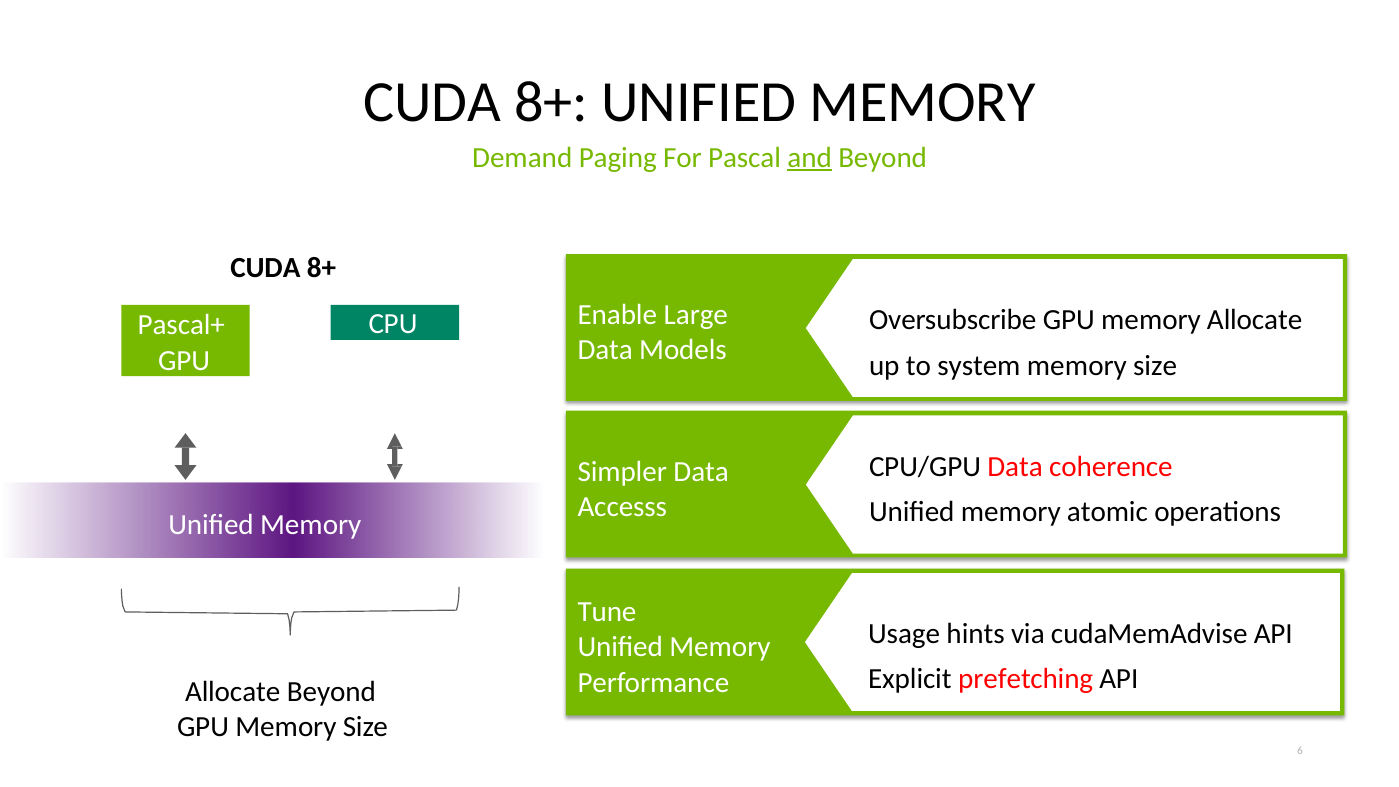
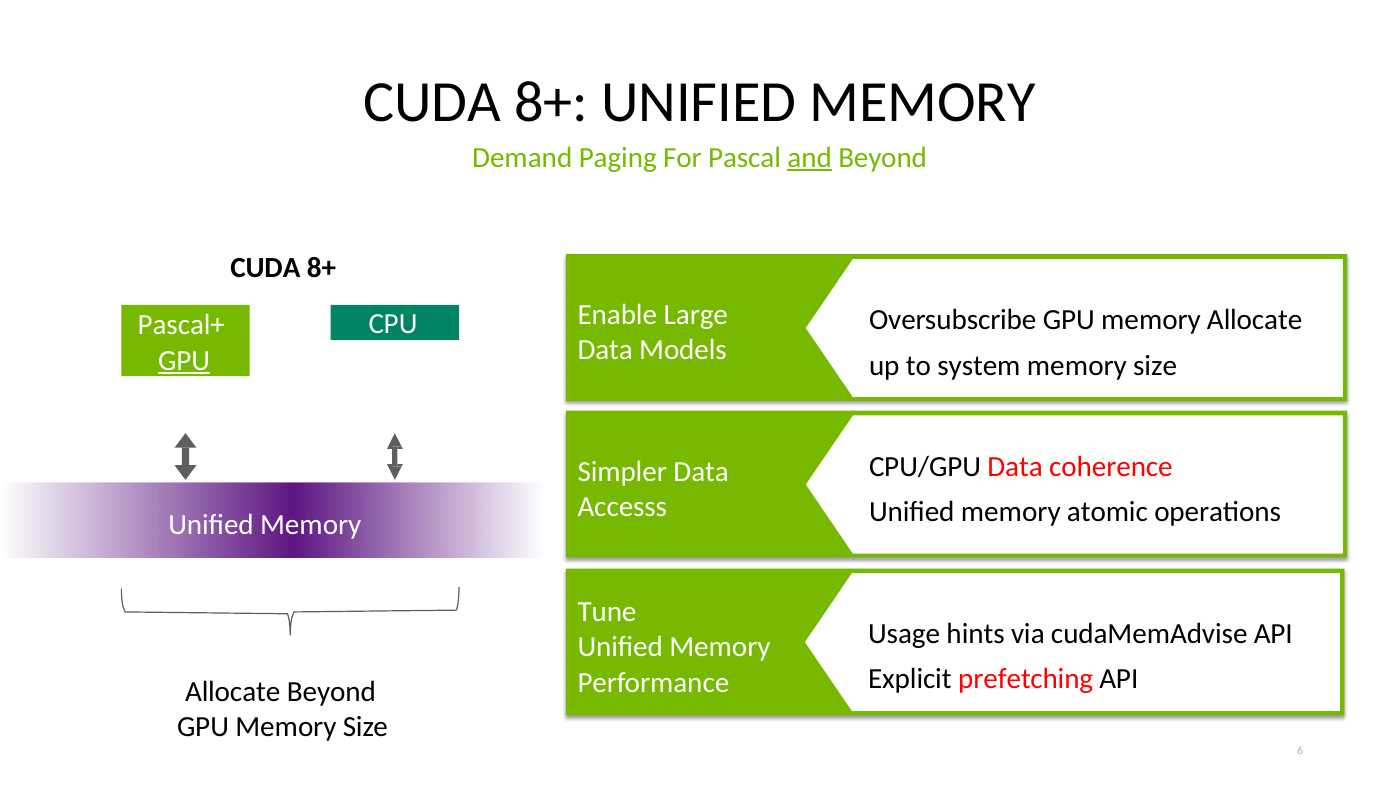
GPU underline: none -> present (184, 361)
